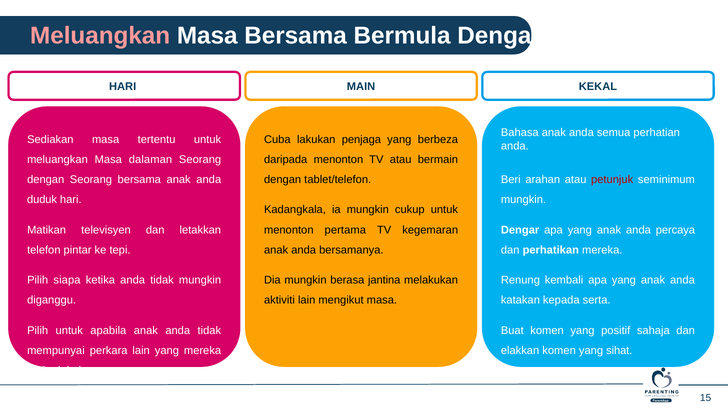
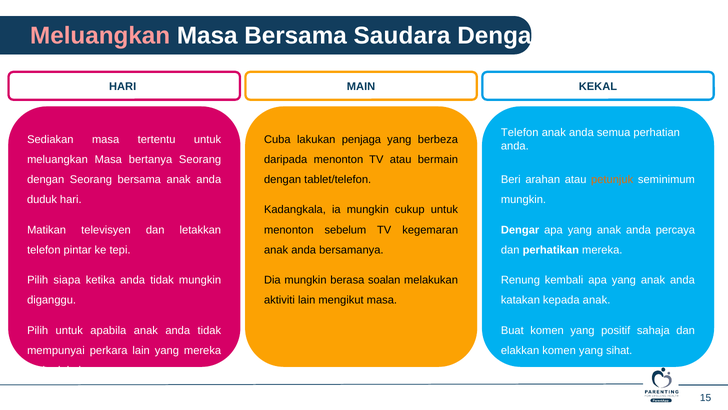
Bermula: Bermula -> Saudara (402, 36)
Bahasa: Bahasa -> Telefon (520, 133)
dalaman: dalaman -> bertanya (151, 159)
petunjuk colour: red -> orange (612, 179)
pertama: pertama -> sebelum (345, 230)
jantina: jantina -> soalan (384, 280)
kepada serta: serta -> anak (597, 300)
